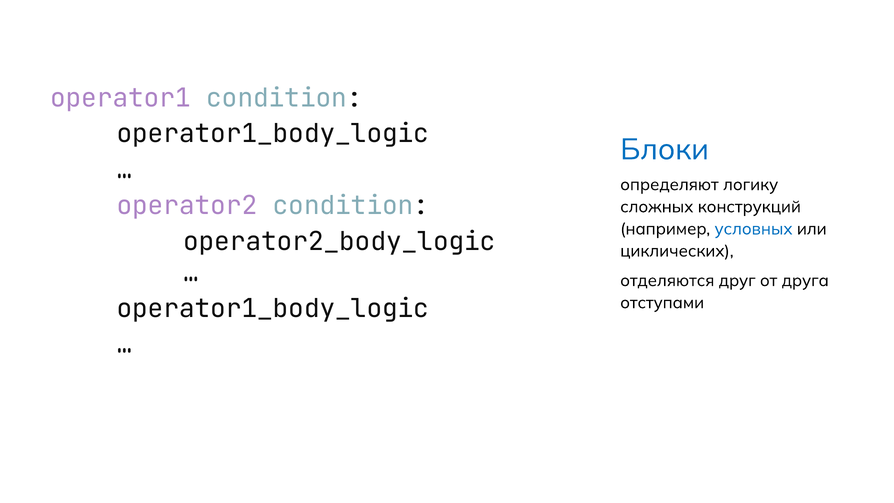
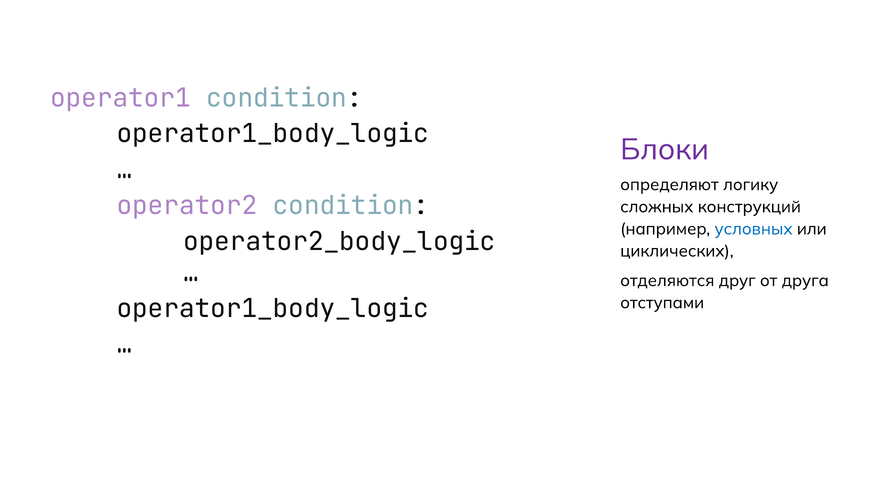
Блоки colour: blue -> purple (665, 149)
